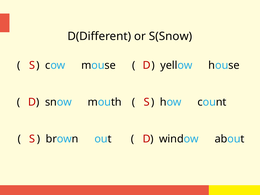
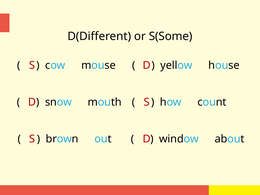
S(Snow: S(Snow -> S(Some (171, 36)
